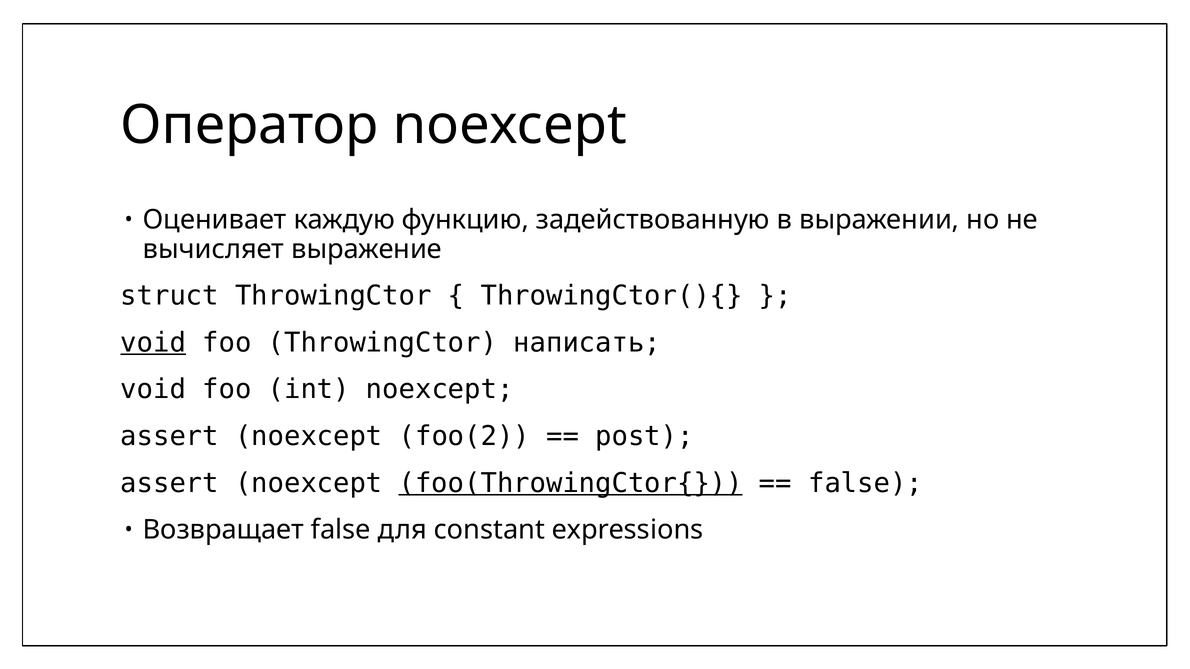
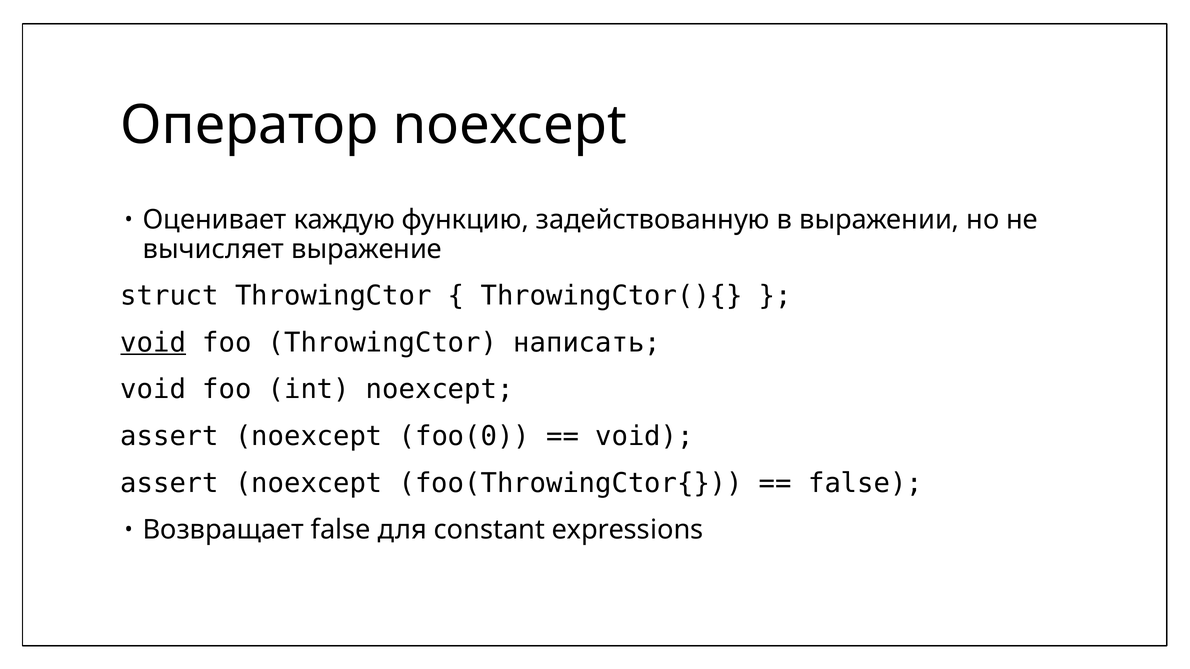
foo(2: foo(2 -> foo(0 (464, 436)
post: post -> void (644, 436)
foo(ThrowingCtor{ underline: present -> none (571, 483)
